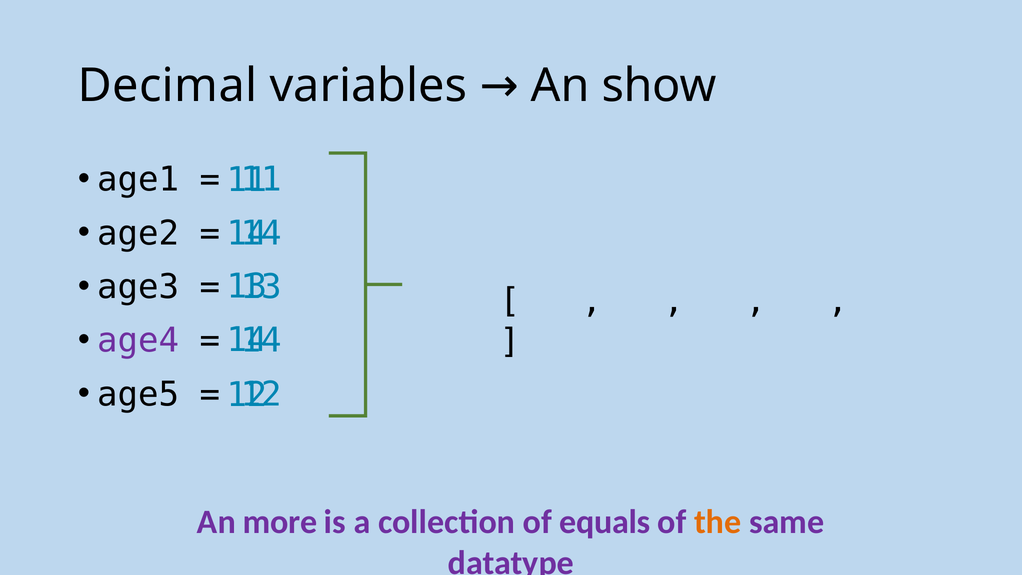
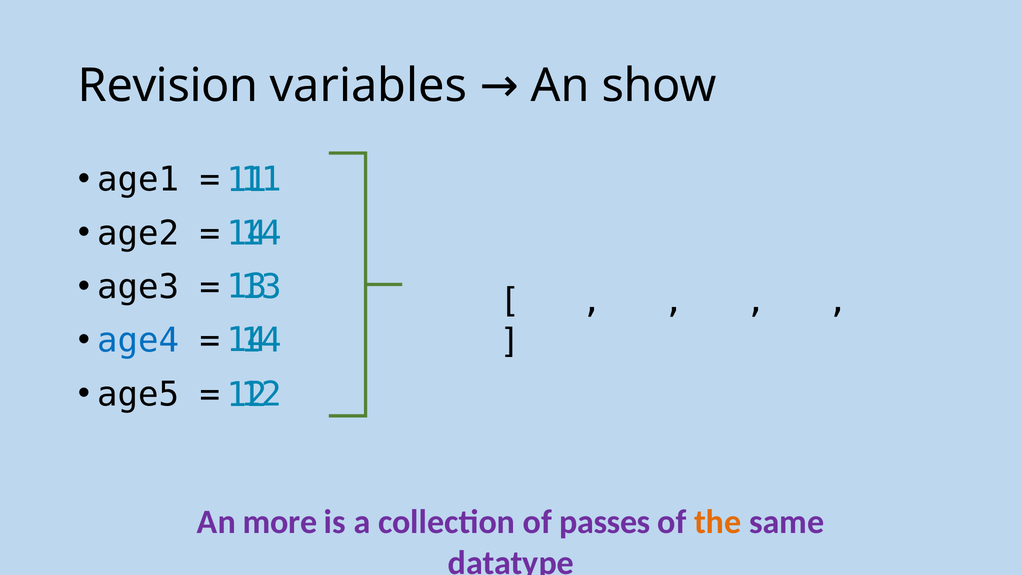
Decimal: Decimal -> Revision (168, 86)
age4 colour: purple -> blue (138, 341)
equals: equals -> passes (605, 522)
